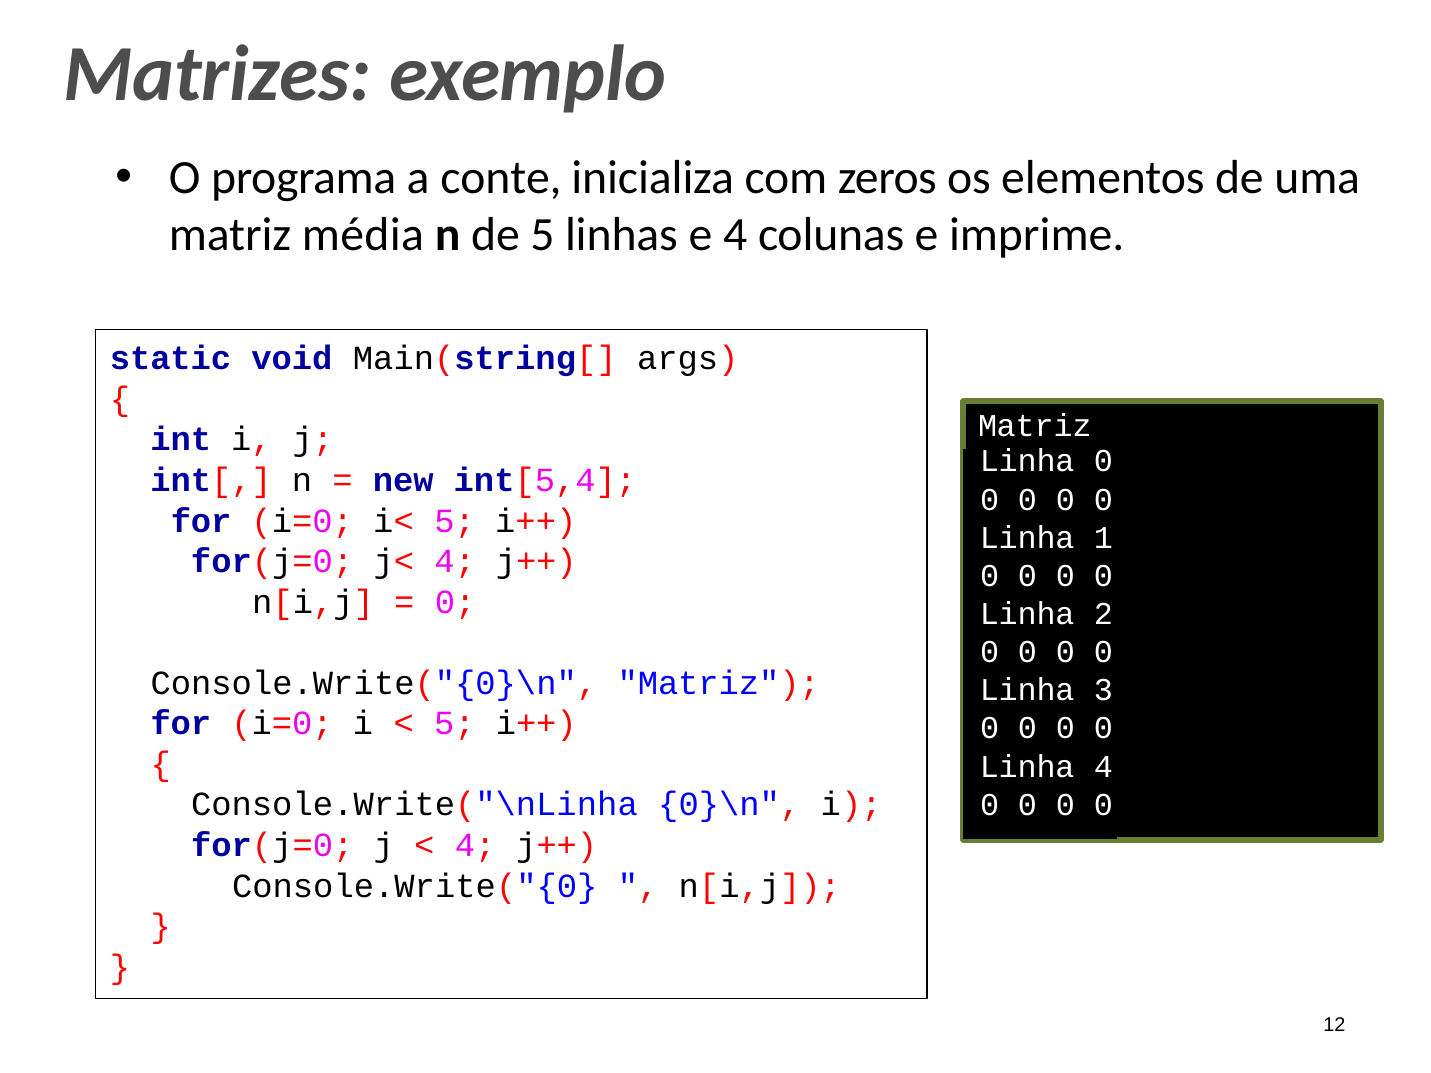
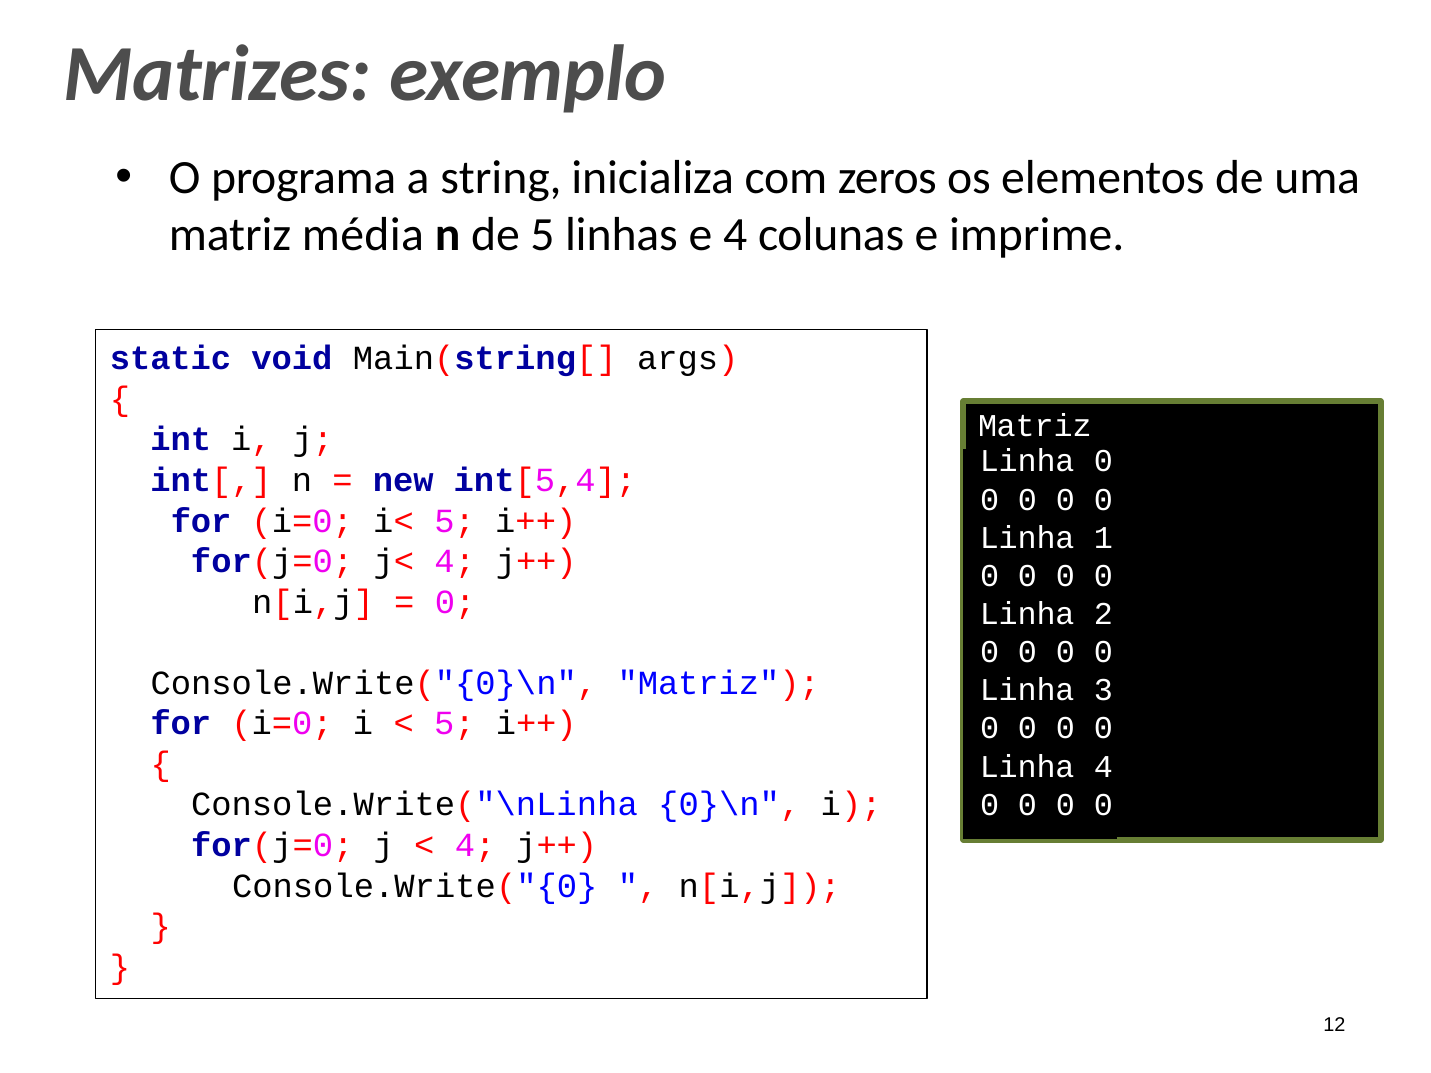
conte: conte -> string (501, 178)
